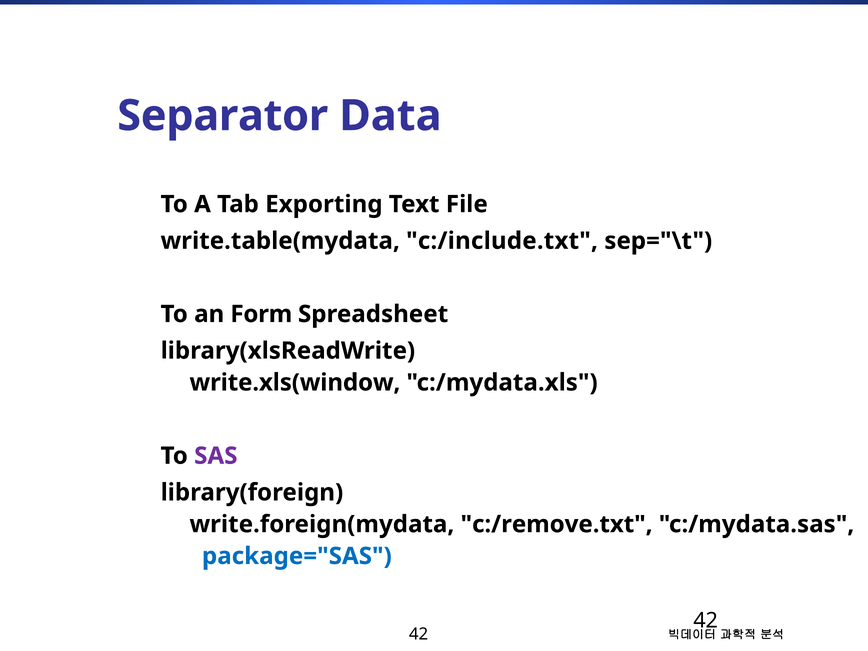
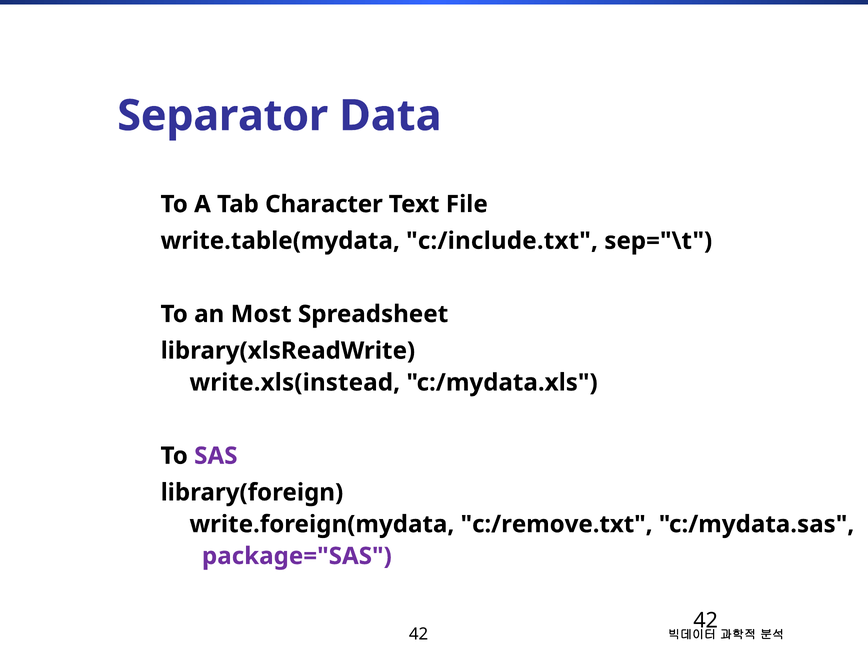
Exporting: Exporting -> Character (324, 204)
Form: Form -> Most (261, 314)
write.xls(window: write.xls(window -> write.xls(instead (295, 383)
package="SAS colour: blue -> purple (297, 556)
